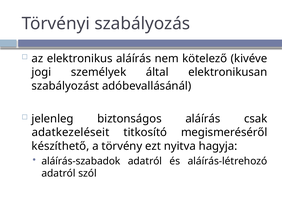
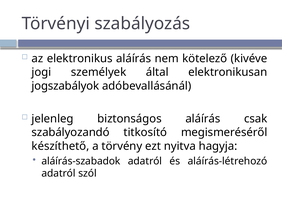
szabályozást: szabályozást -> jogszabályok (65, 86)
adatkezeléseit: adatkezeléseit -> szabályozandó (71, 132)
